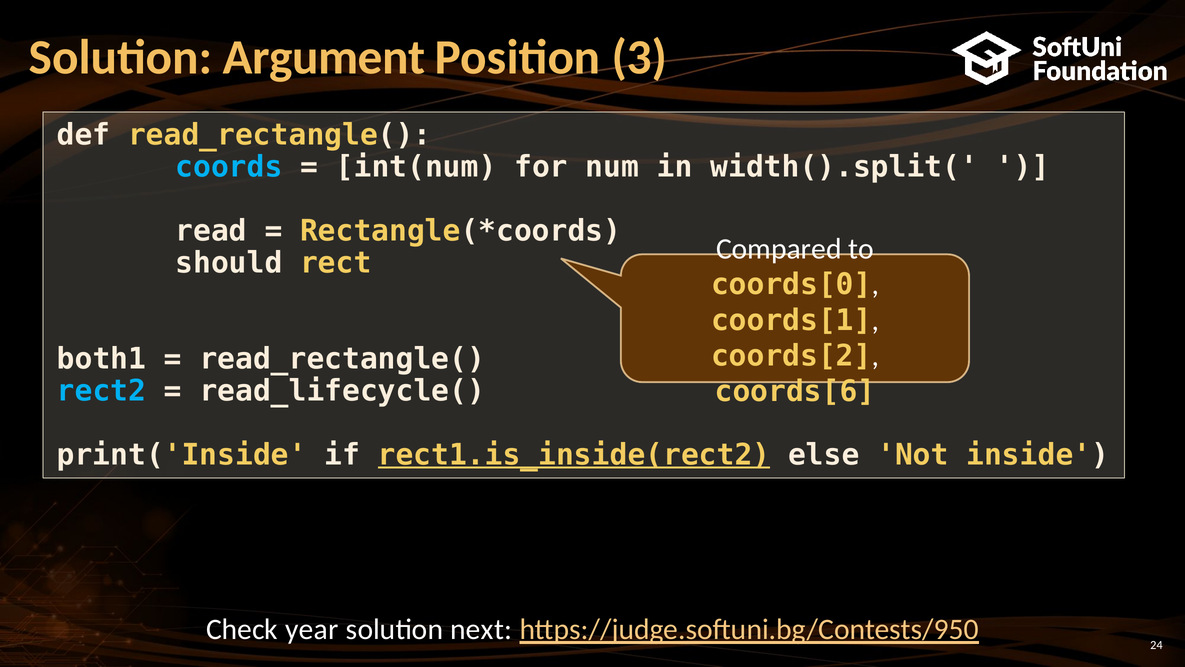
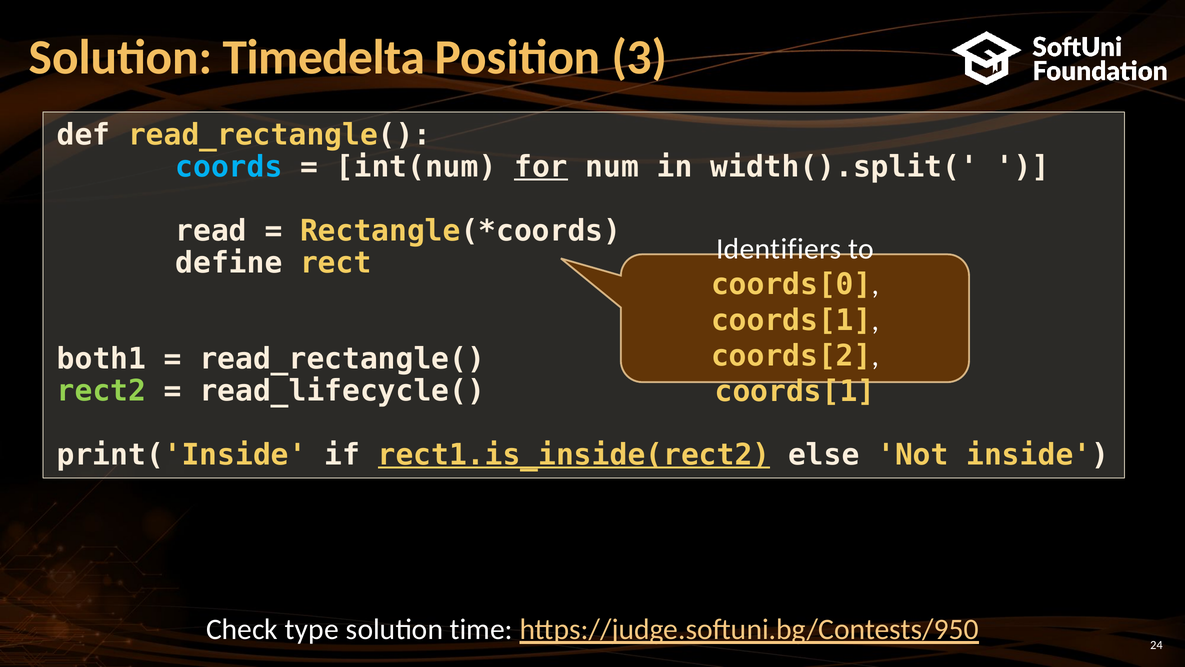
Argument: Argument -> Timedelta (324, 58)
for underline: none -> present (541, 167)
Compared: Compared -> Identifiers (779, 249)
should: should -> define (229, 263)
rect2 colour: light blue -> light green (101, 391)
coords[6: coords[6 -> coords[1 (795, 391)
year: year -> type (312, 629)
next: next -> time (481, 629)
